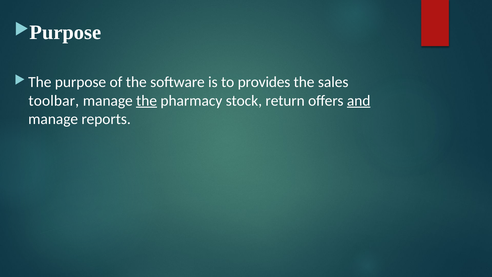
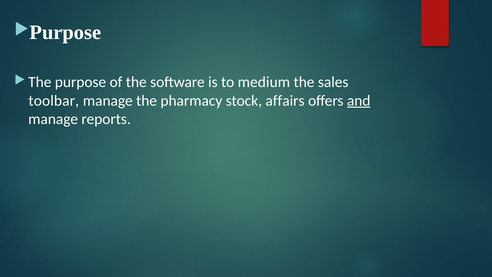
provides: provides -> medium (264, 82)
the underline: present -> none (147, 101)
return: return -> affairs (285, 101)
